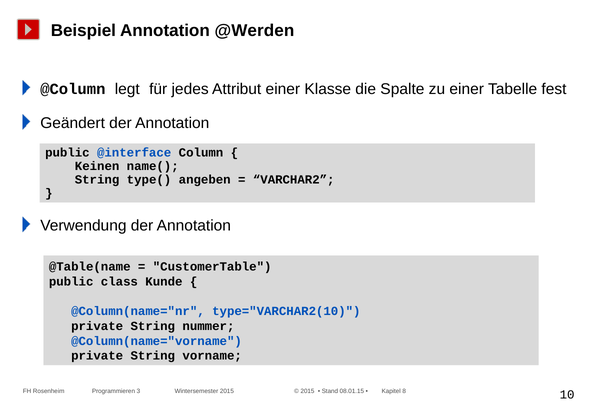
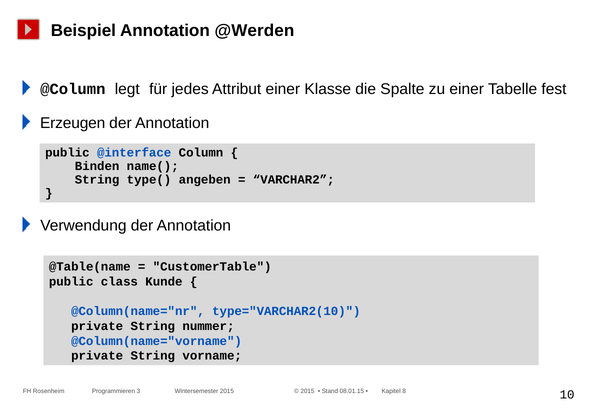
Geändert: Geändert -> Erzeugen (73, 123)
Keinen: Keinen -> Binden (97, 166)
